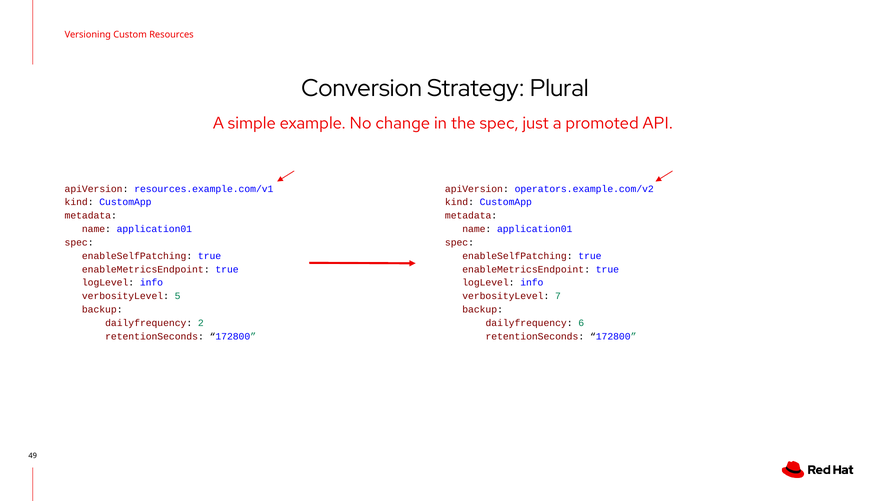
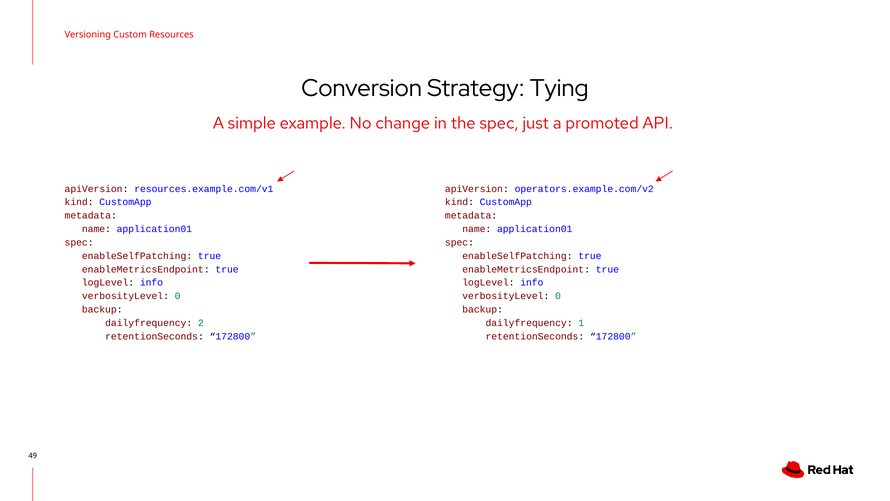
Plural: Plural -> Tying (559, 88)
5: 5 -> 0 (178, 296)
7: 7 -> 0 (558, 296)
6: 6 -> 1 (581, 323)
